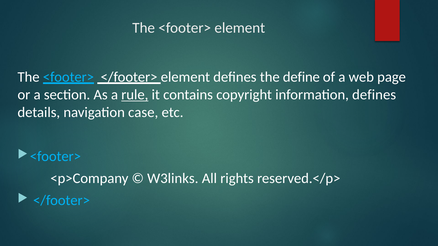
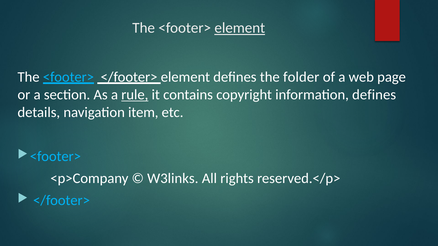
element underline: none -> present (240, 28)
define: define -> folder (301, 77)
case: case -> item (143, 112)
